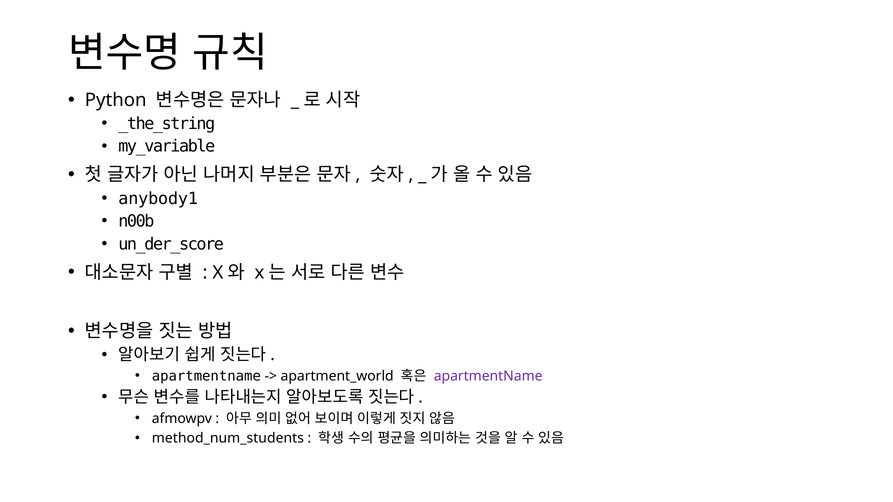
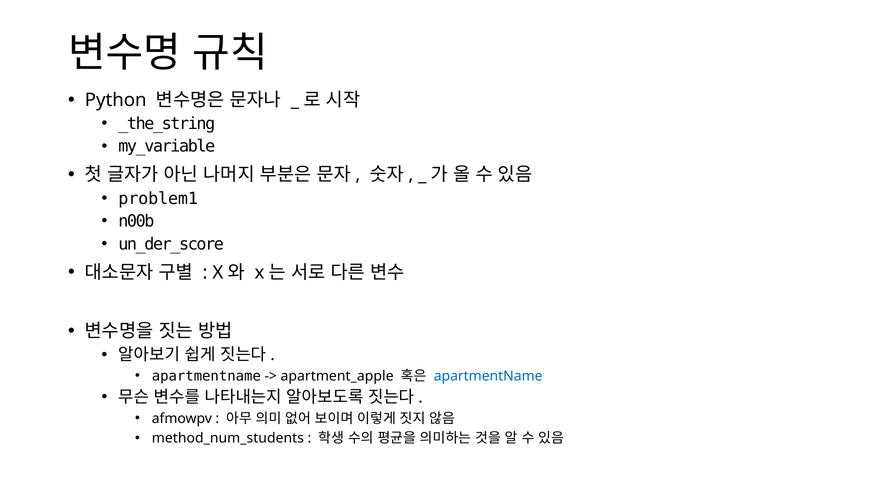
anybody1: anybody1 -> problem1 (158, 199)
apartment_world: apartment_world -> apartment_apple (337, 376)
apartmentName colour: purple -> blue (488, 376)
